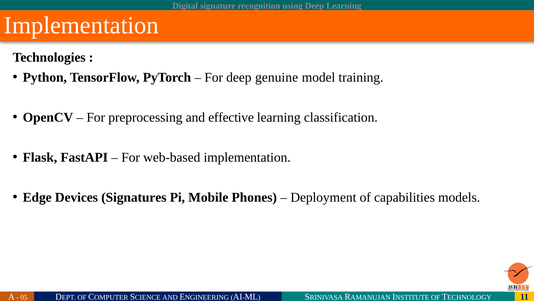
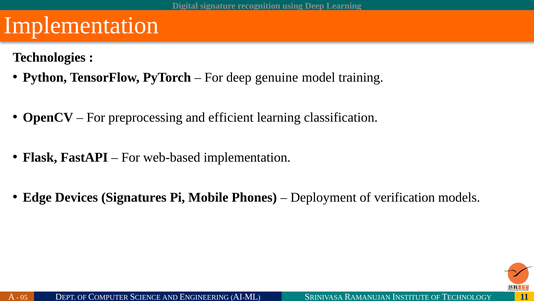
effective: effective -> efficient (231, 117)
capabilities: capabilities -> verification (405, 197)
